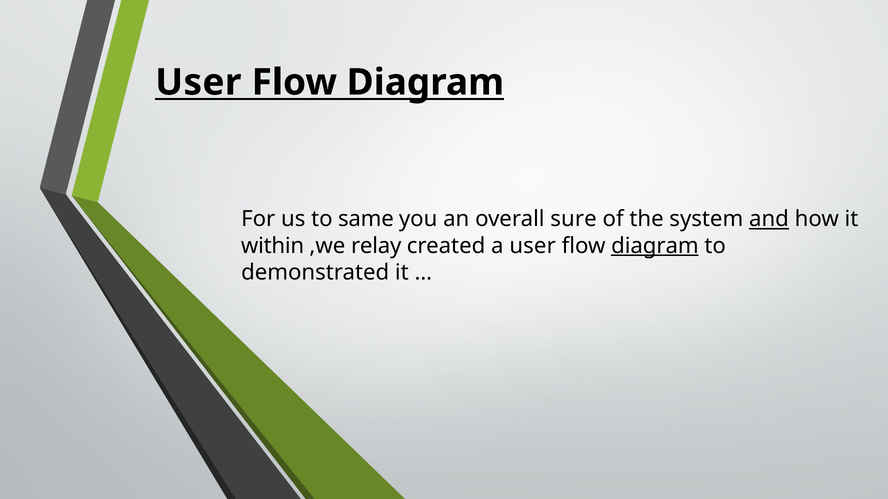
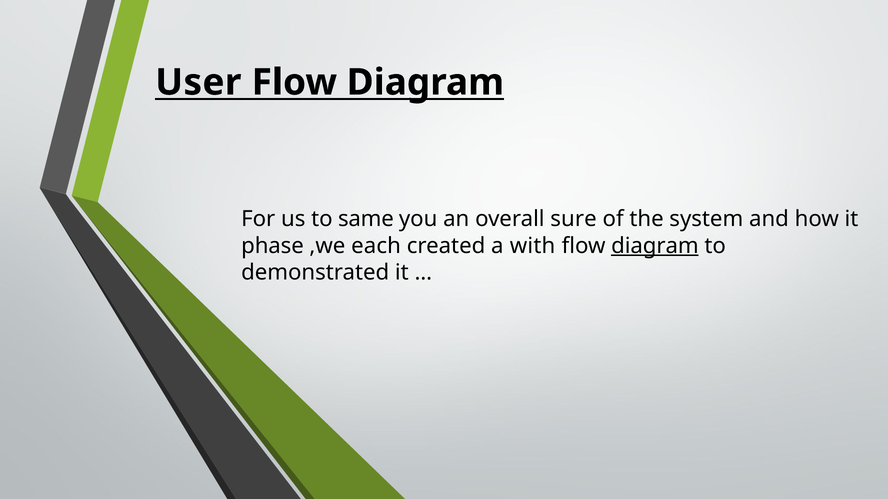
and underline: present -> none (769, 219)
within: within -> phase (272, 246)
relay: relay -> each (376, 246)
a user: user -> with (533, 246)
